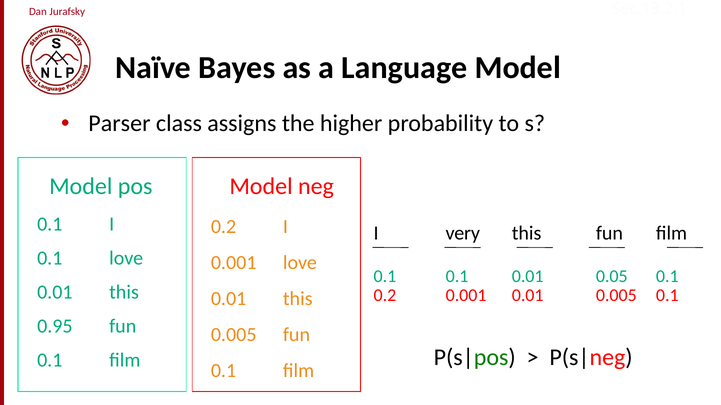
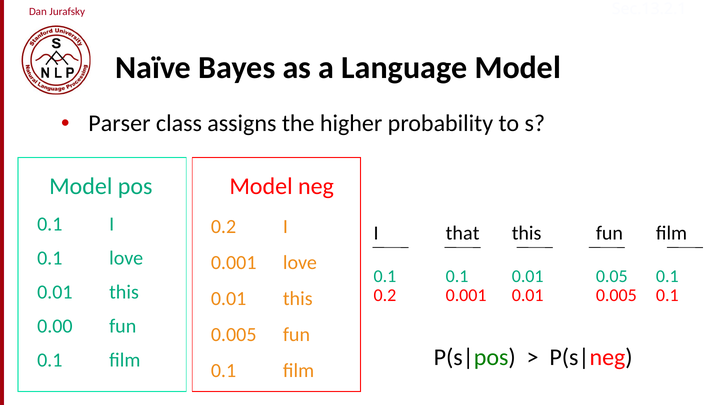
very: very -> that (463, 233)
0.95: 0.95 -> 0.00 (55, 326)
